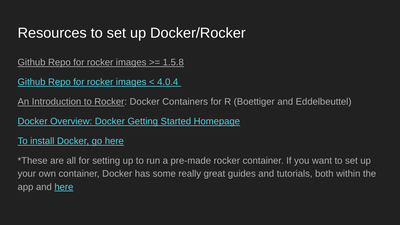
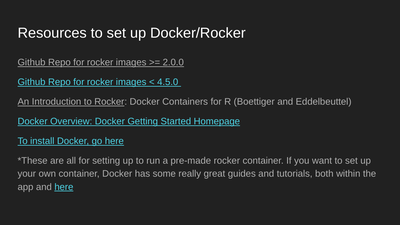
1.5.8: 1.5.8 -> 2.0.0 (173, 62)
4.0.4: 4.0.4 -> 4.5.0 (168, 82)
